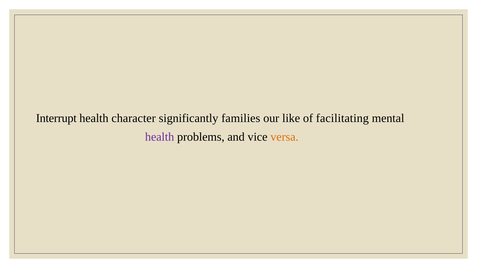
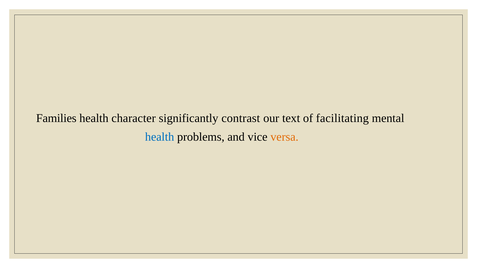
Interrupt: Interrupt -> Families (56, 118)
families: families -> contrast (241, 118)
like: like -> text (291, 118)
health colour: purple -> blue (160, 137)
